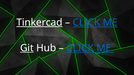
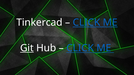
Tinkercad underline: present -> none (39, 22)
